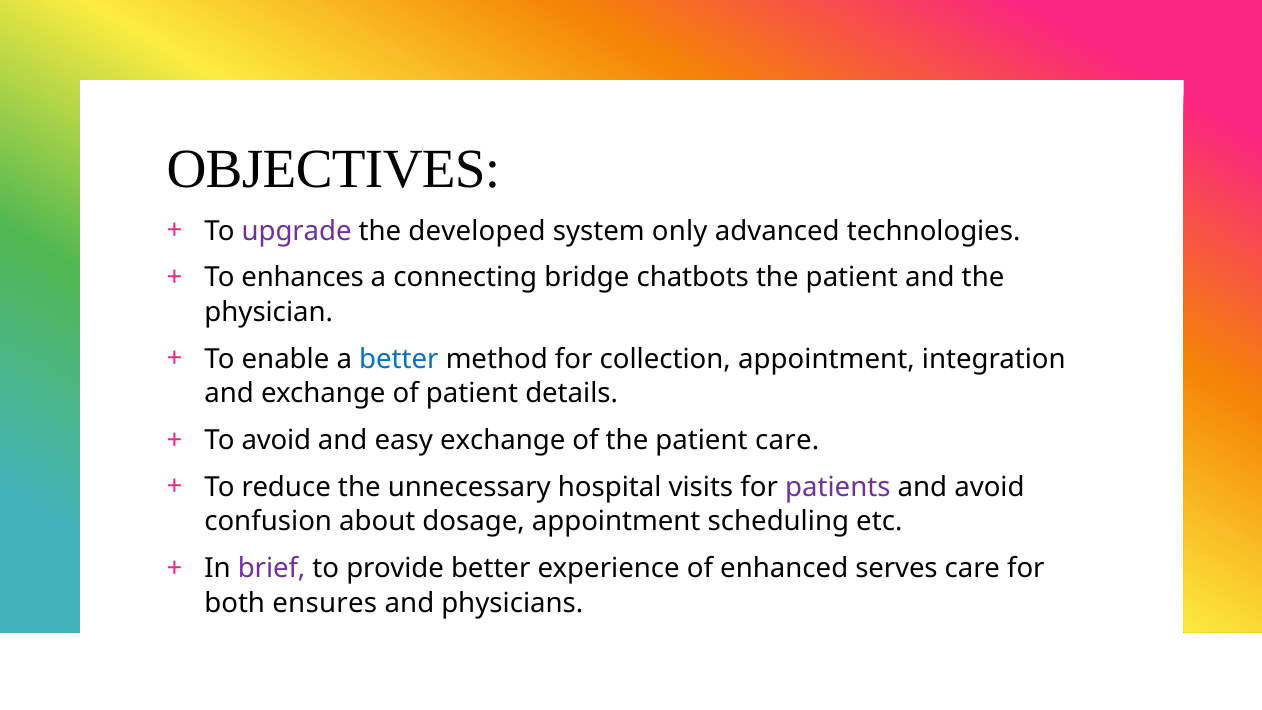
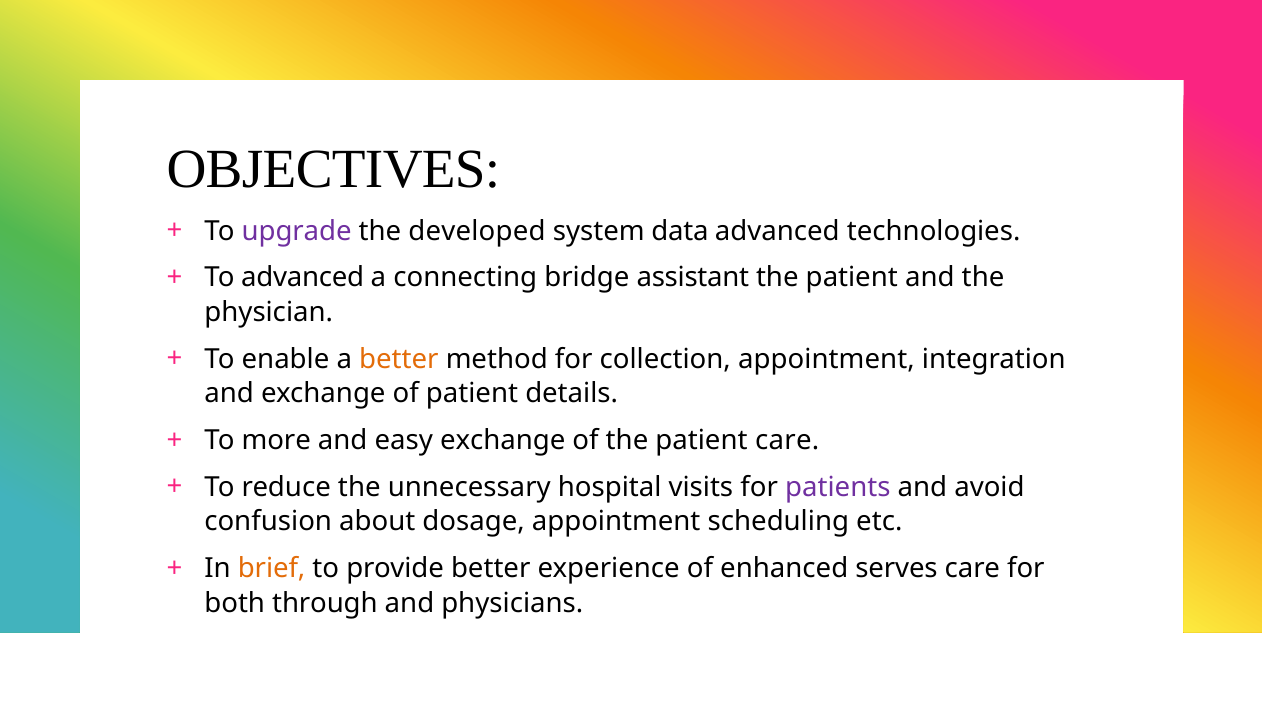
only: only -> data (680, 231)
To enhances: enhances -> advanced (303, 278)
chatbots: chatbots -> assistant (693, 278)
better colour: blue -> orange (399, 359)
To avoid: avoid -> more (276, 440)
brief colour: purple -> orange (272, 568)
ensures: ensures -> through (325, 603)
